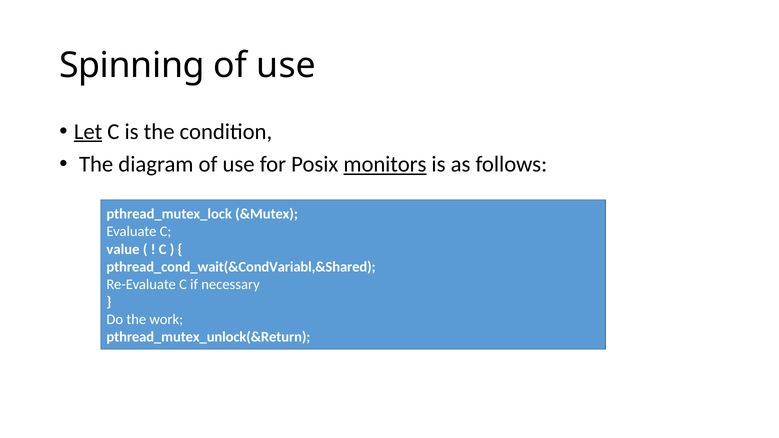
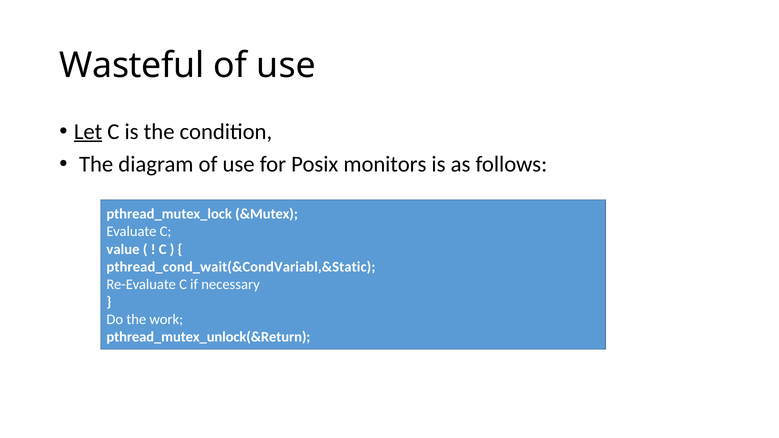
Spinning: Spinning -> Wasteful (132, 65)
monitors underline: present -> none (385, 164)
pthread_cond_wait(&CondVariabl,&Shared: pthread_cond_wait(&CondVariabl,&Shared -> pthread_cond_wait(&CondVariabl,&Static (241, 267)
